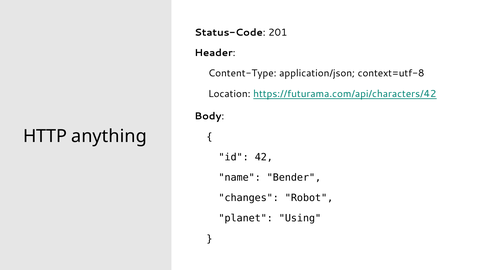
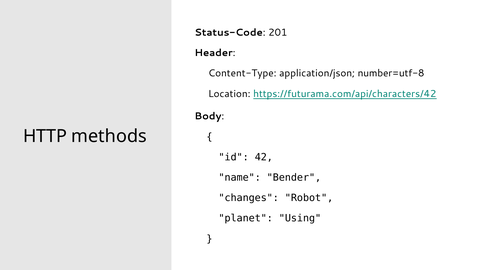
context=utf-8: context=utf-8 -> number=utf-8 (391, 73)
anything: anything -> methods (109, 136)
